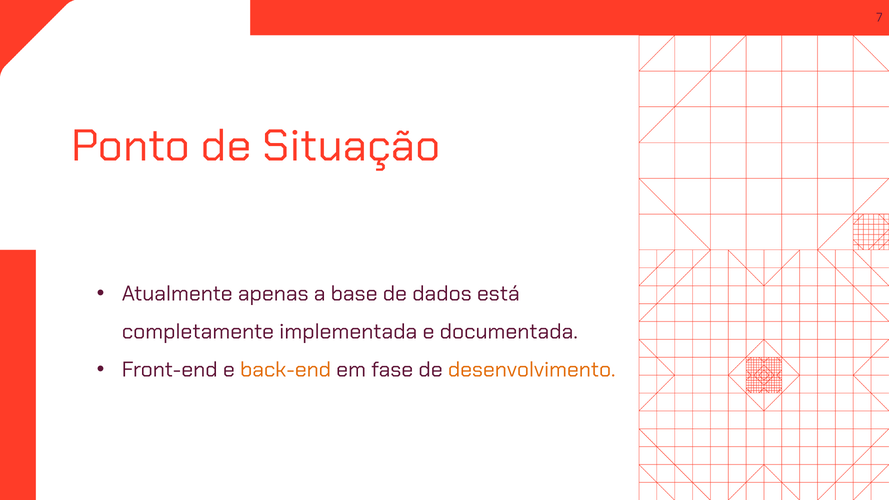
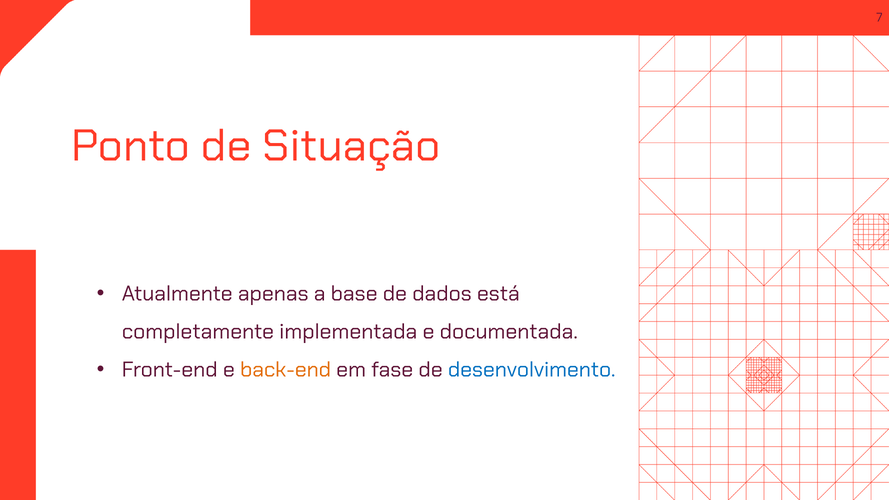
desenvolvimento colour: orange -> blue (532, 370)
